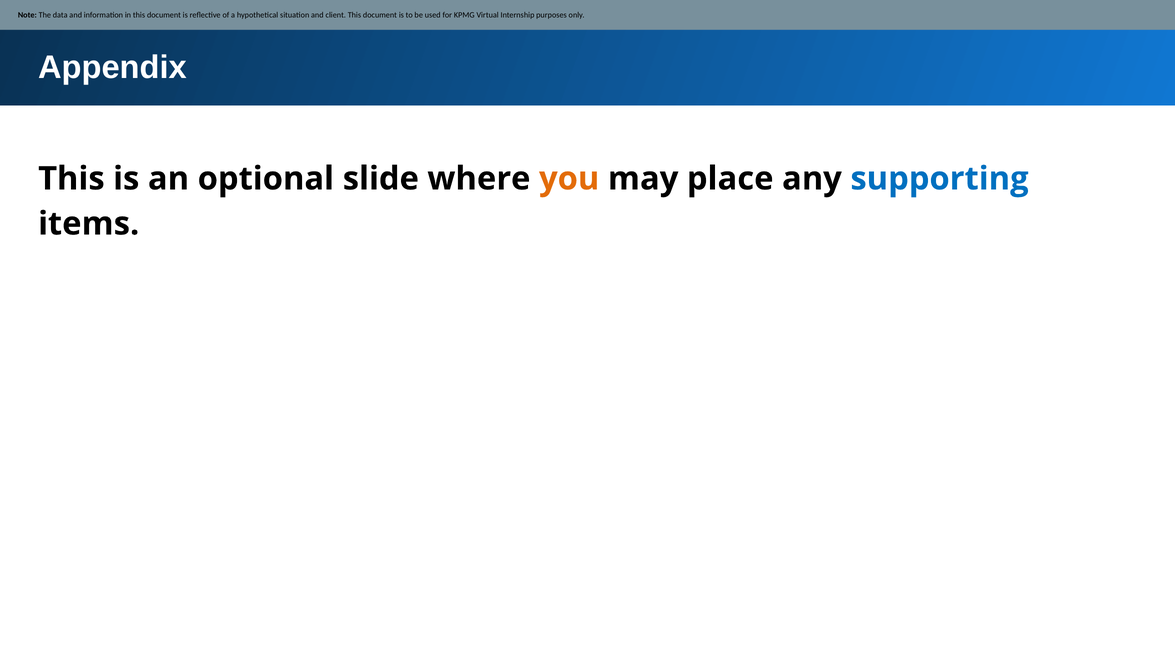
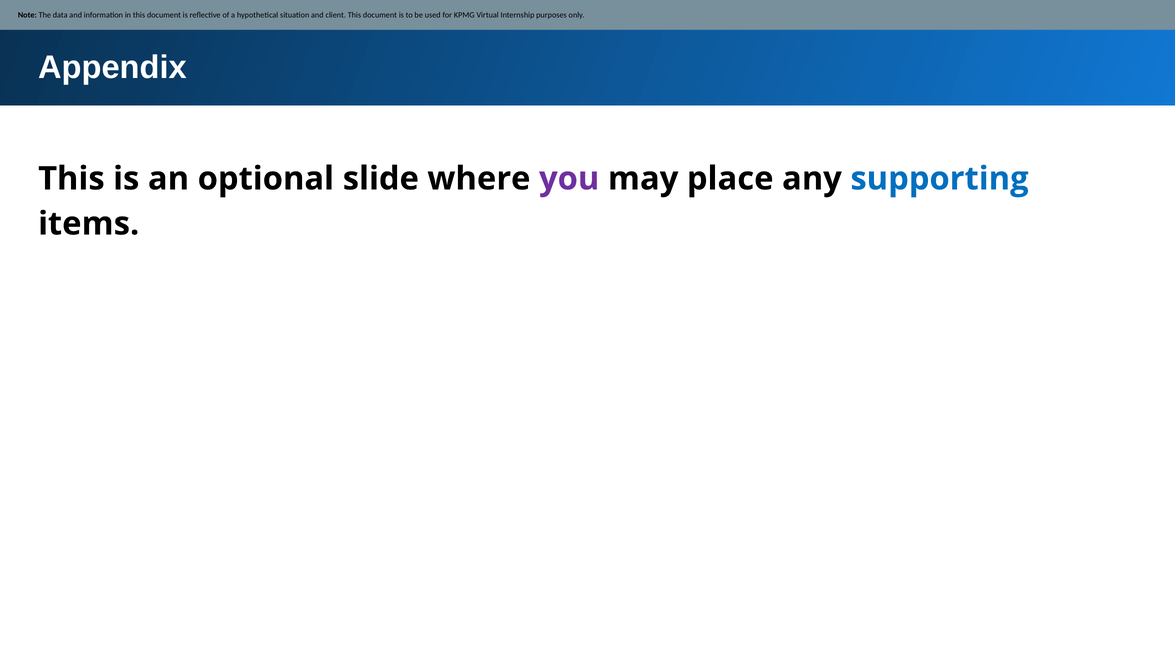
you colour: orange -> purple (569, 179)
